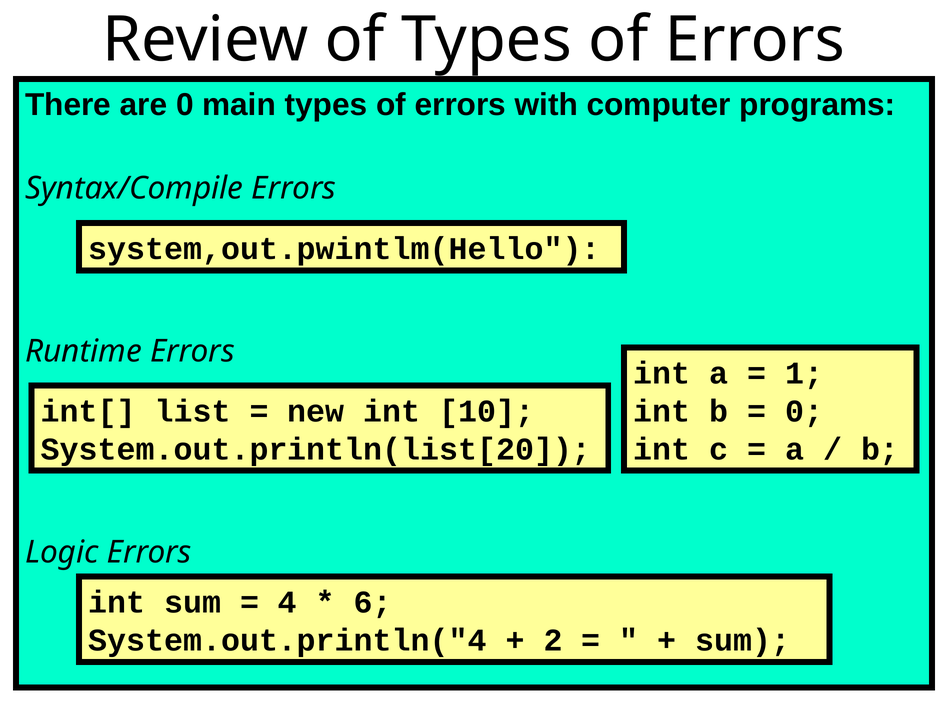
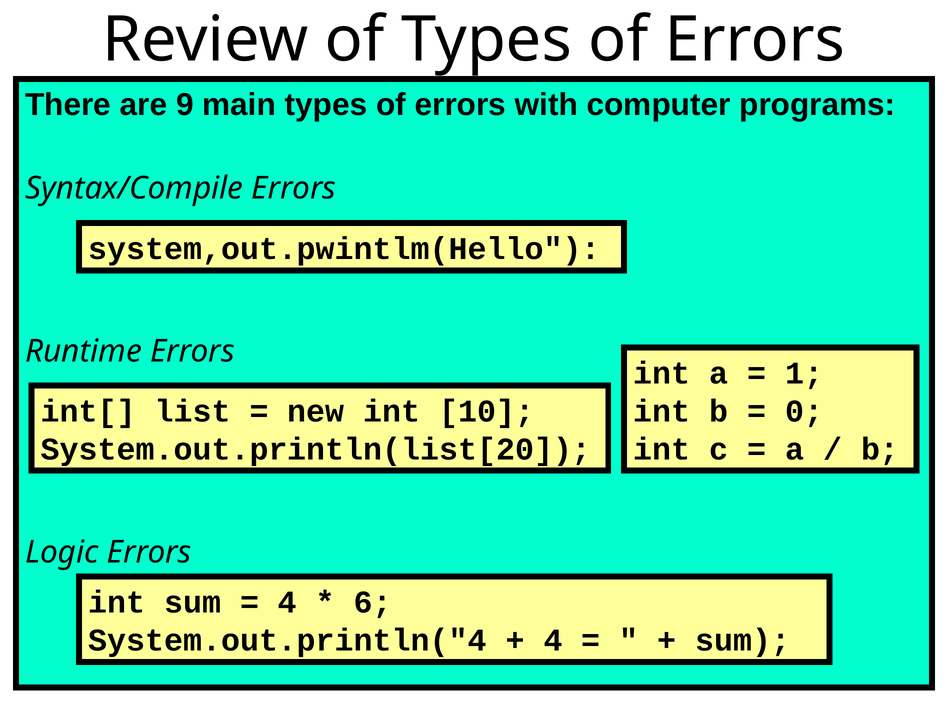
are 0: 0 -> 9 (185, 105)
2: 2 -> 4 (553, 640)
